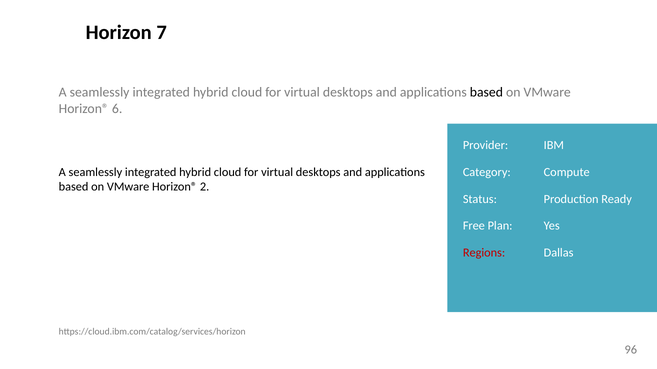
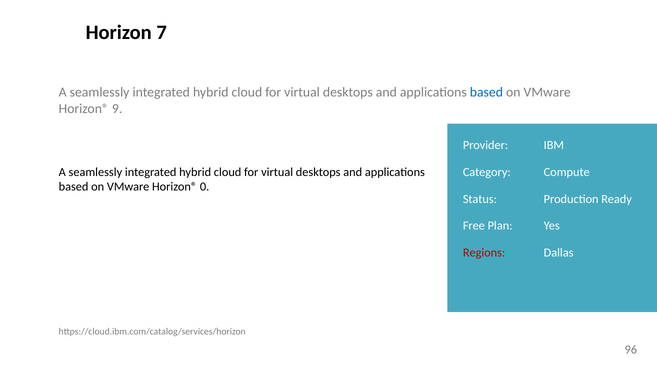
based colour: black -> blue (486, 92)
6: 6 -> 9 (117, 109)
2: 2 -> 0 (205, 187)
